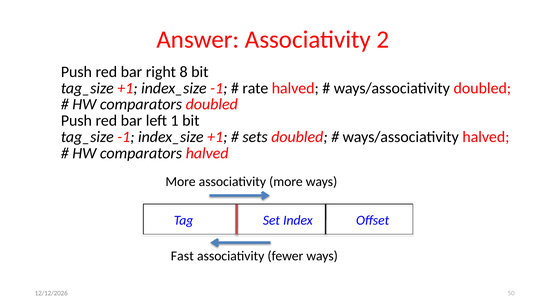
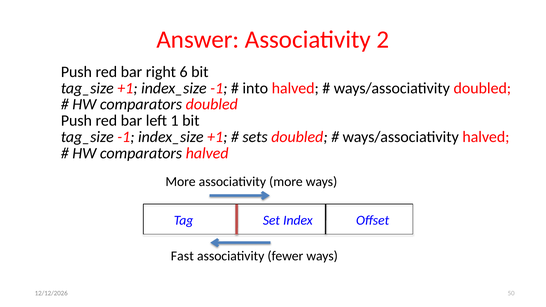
8: 8 -> 6 (184, 72)
rate: rate -> into (255, 88)
